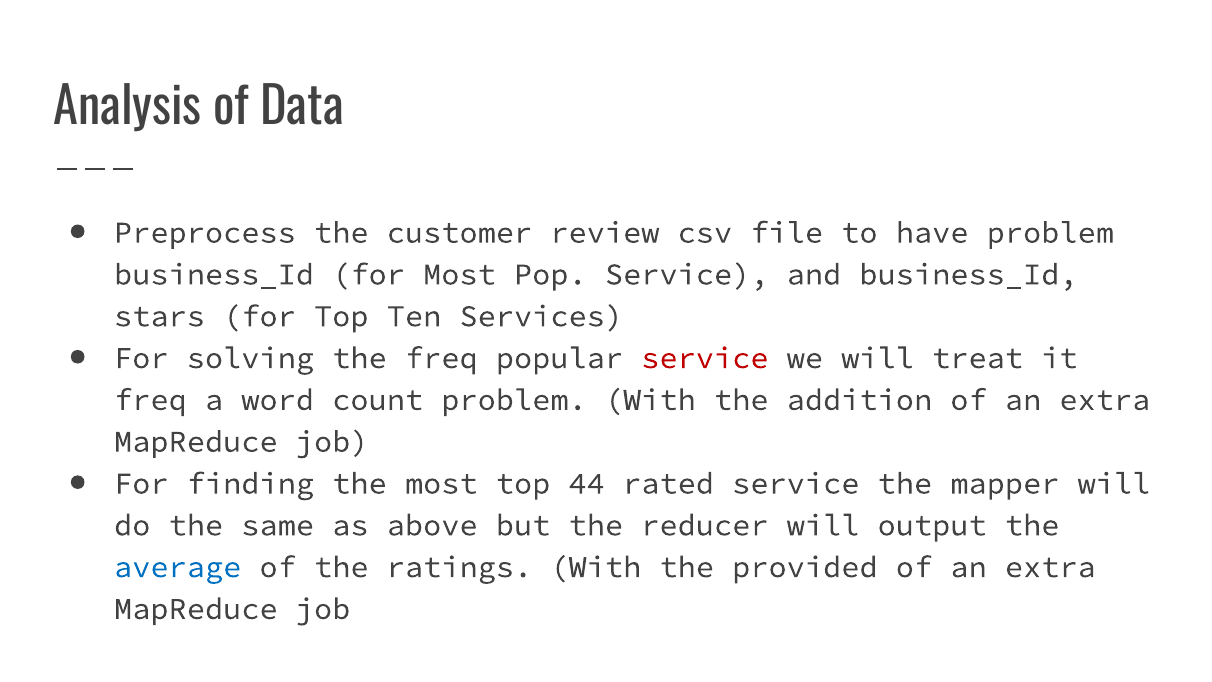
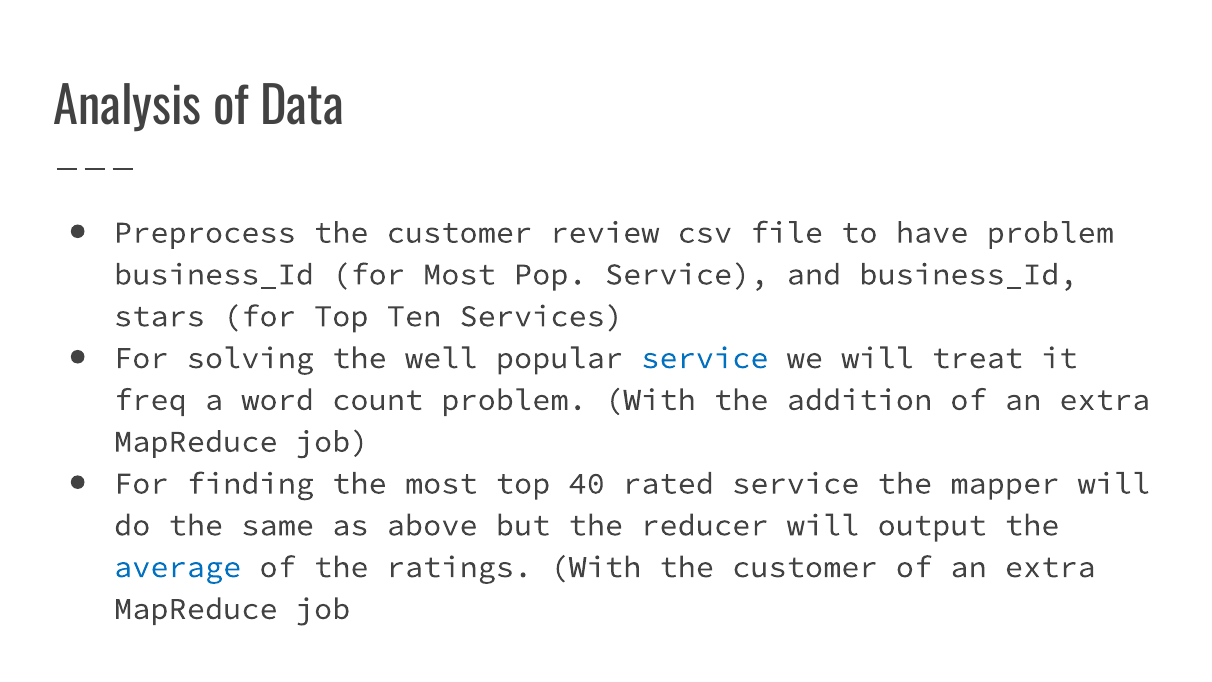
the freq: freq -> well (441, 358)
service colour: red -> blue (705, 358)
44: 44 -> 40 (587, 483)
With the provided: provided -> customer (805, 567)
